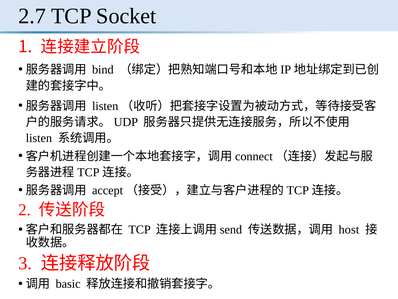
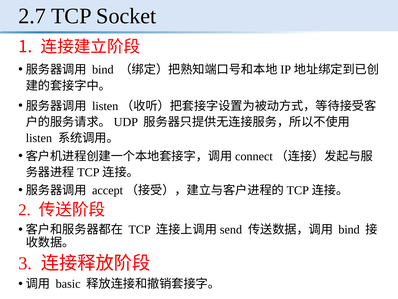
host: host -> bind (349, 229)
